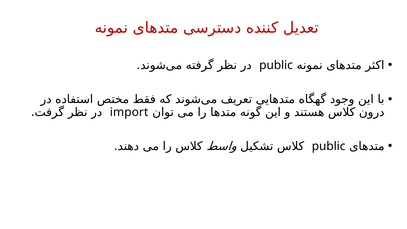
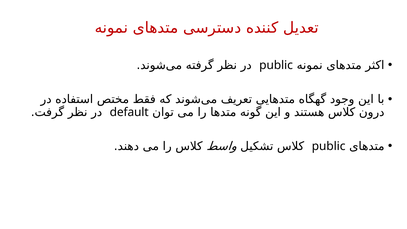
import: import -> default (129, 112)
